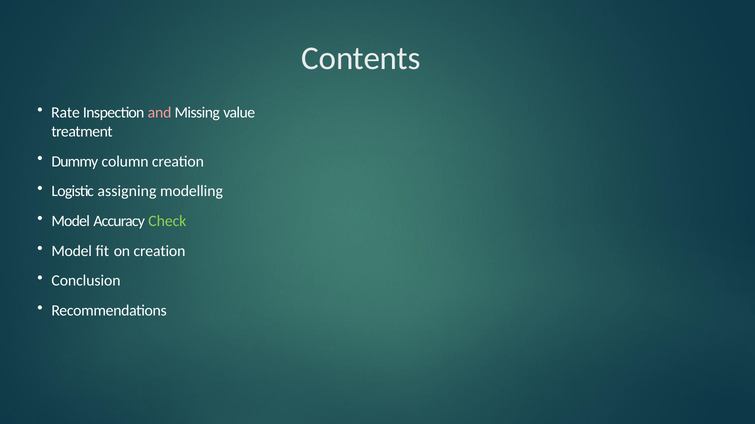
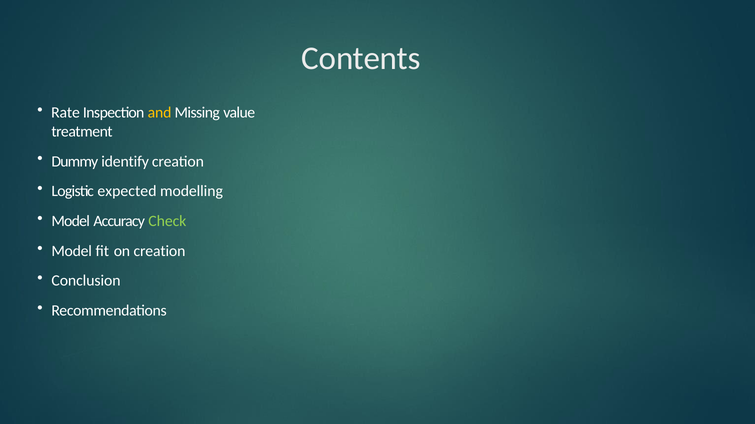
and colour: pink -> yellow (160, 113)
column: column -> identify (125, 162)
assigning: assigning -> expected (127, 191)
